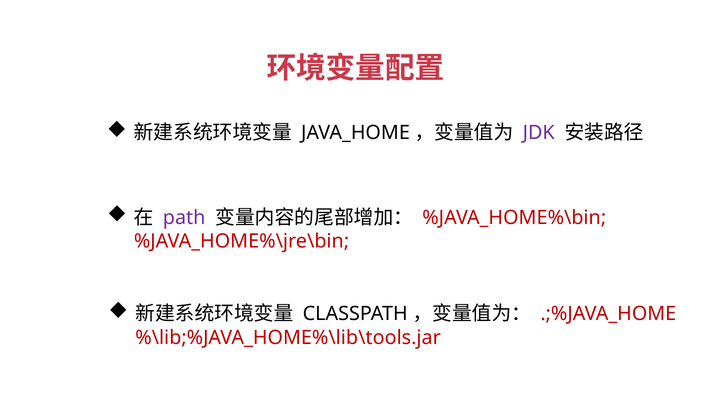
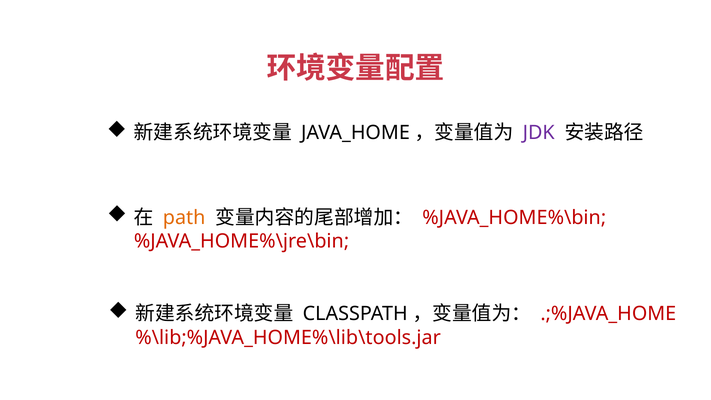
path colour: purple -> orange (184, 217)
